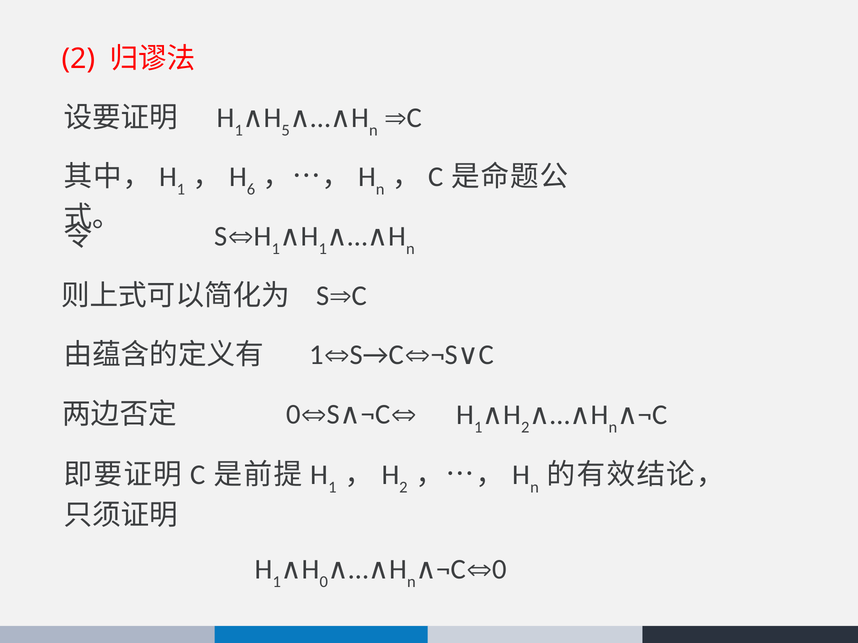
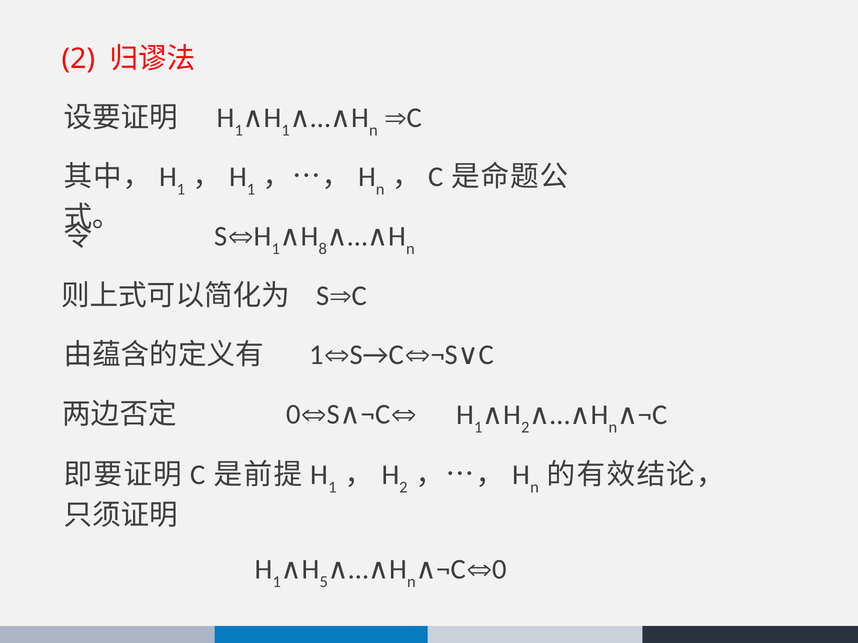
5: 5 -> 1 (286, 130)
6: 6 -> 1 (251, 190)
1: 1 -> 8 (323, 249)
0: 0 -> 5 (324, 582)
